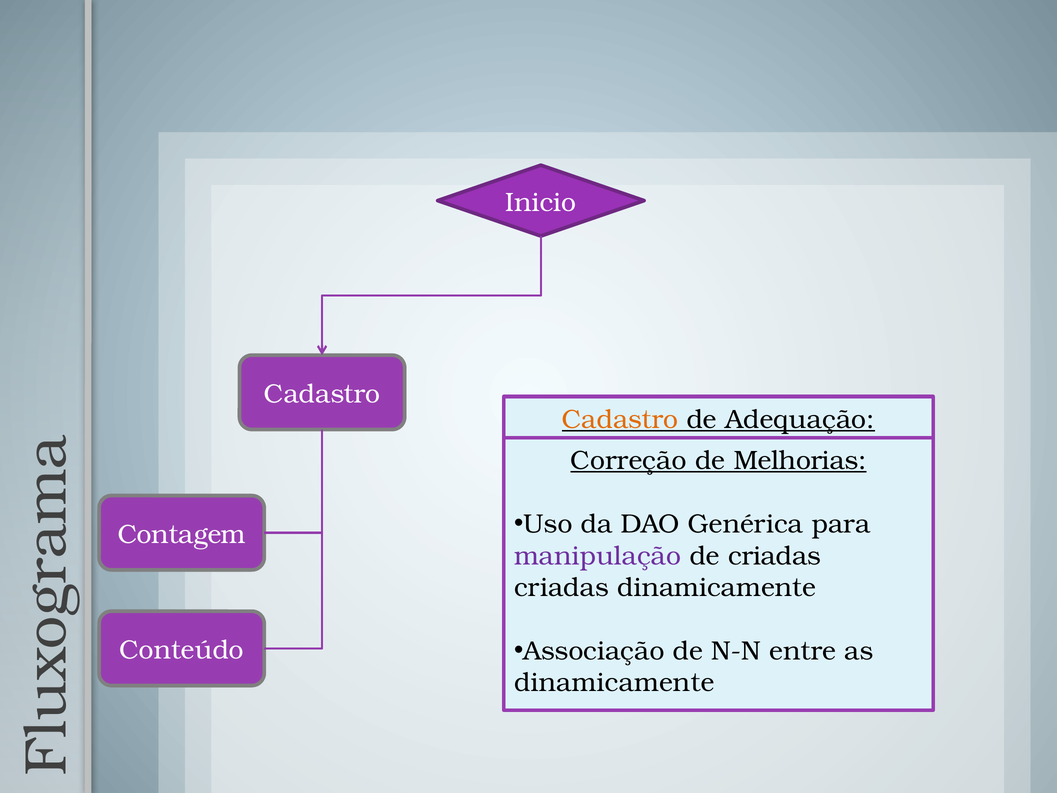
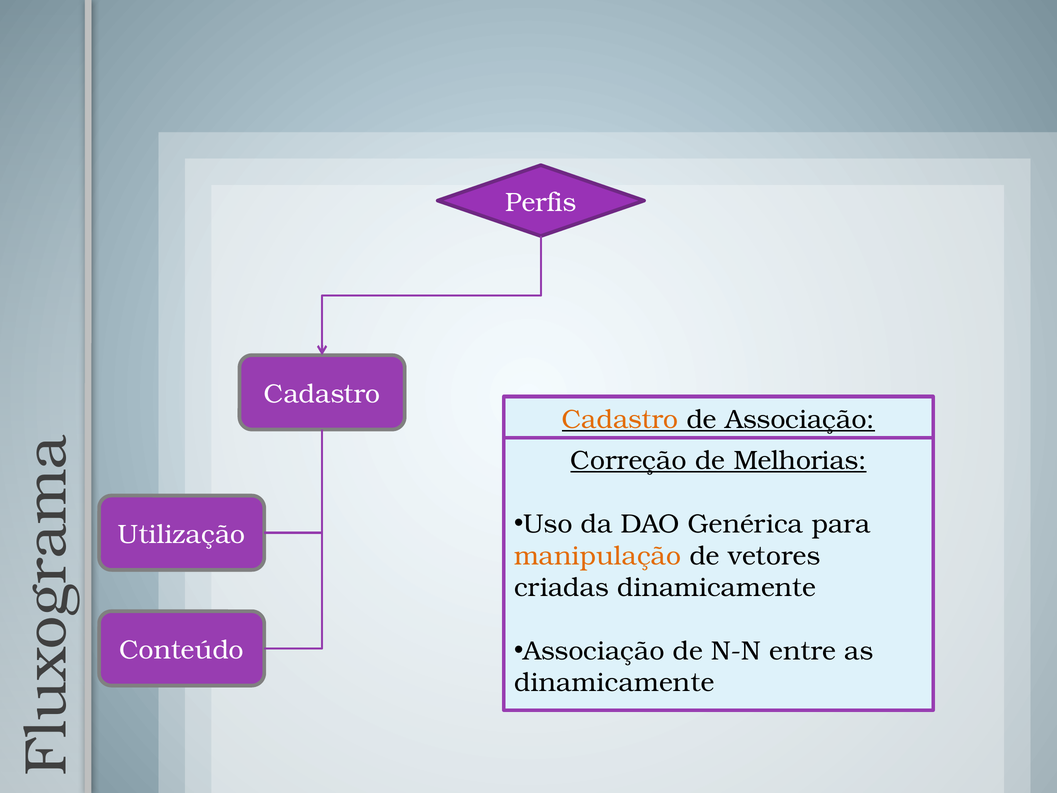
Inicio: Inicio -> Perfis (541, 202)
de Adequação: Adequação -> Associação (800, 419)
Contagem: Contagem -> Utilização (182, 534)
manipulação colour: purple -> orange (598, 556)
de criadas: criadas -> vetores (774, 556)
